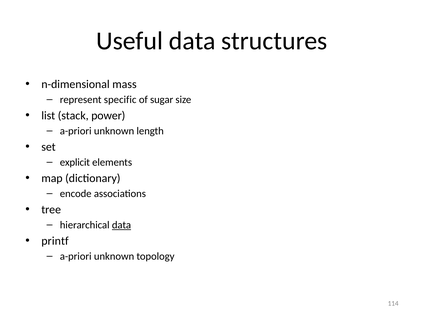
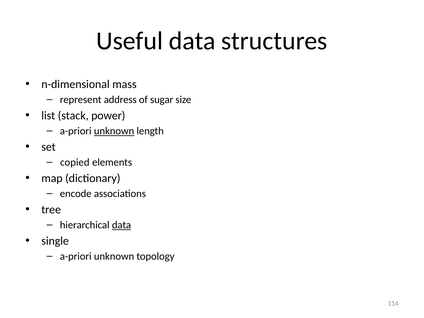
specific: specific -> address (120, 100)
unknown underline: none -> present (114, 131)
explicit: explicit -> copied (75, 162)
printf: printf -> single (55, 241)
